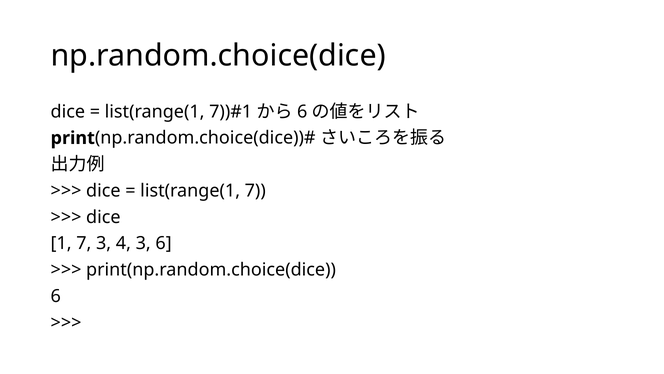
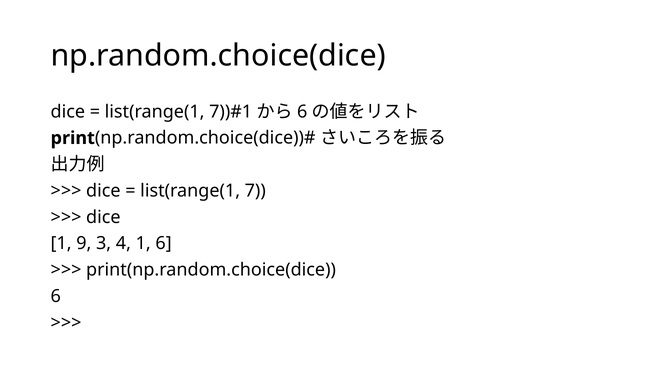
1 7: 7 -> 9 (84, 243)
4 3: 3 -> 1 (143, 243)
